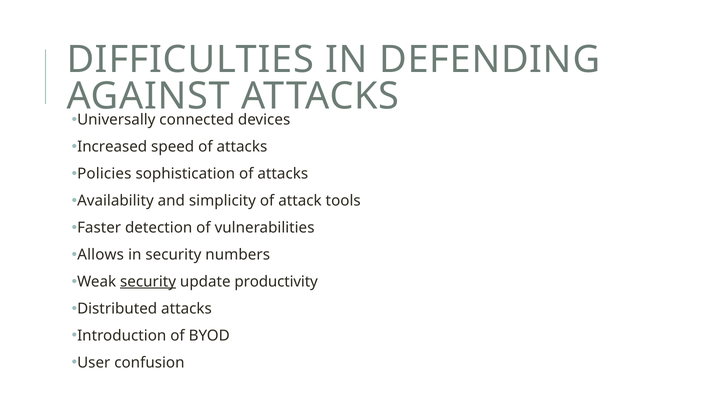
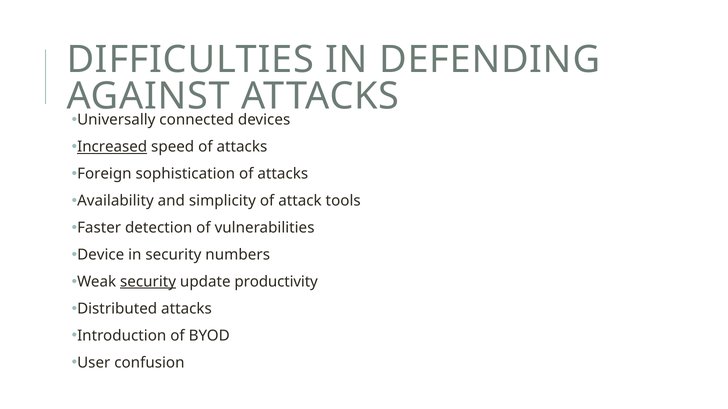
Increased underline: none -> present (112, 147)
Policies: Policies -> Foreign (104, 174)
Allows: Allows -> Device (101, 255)
